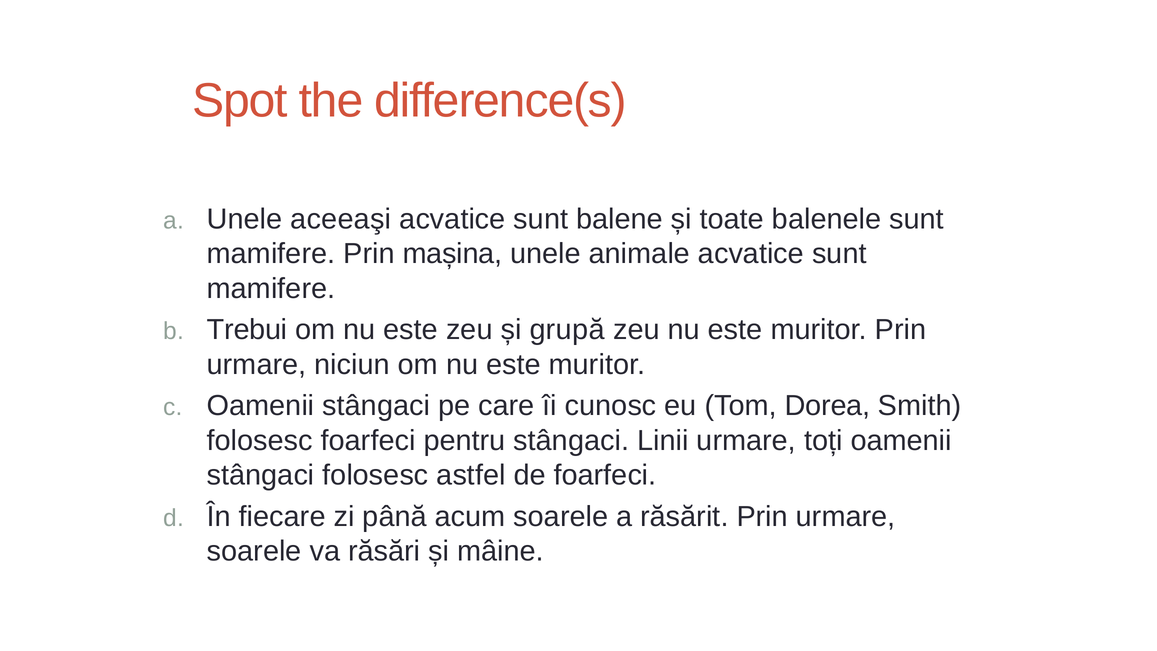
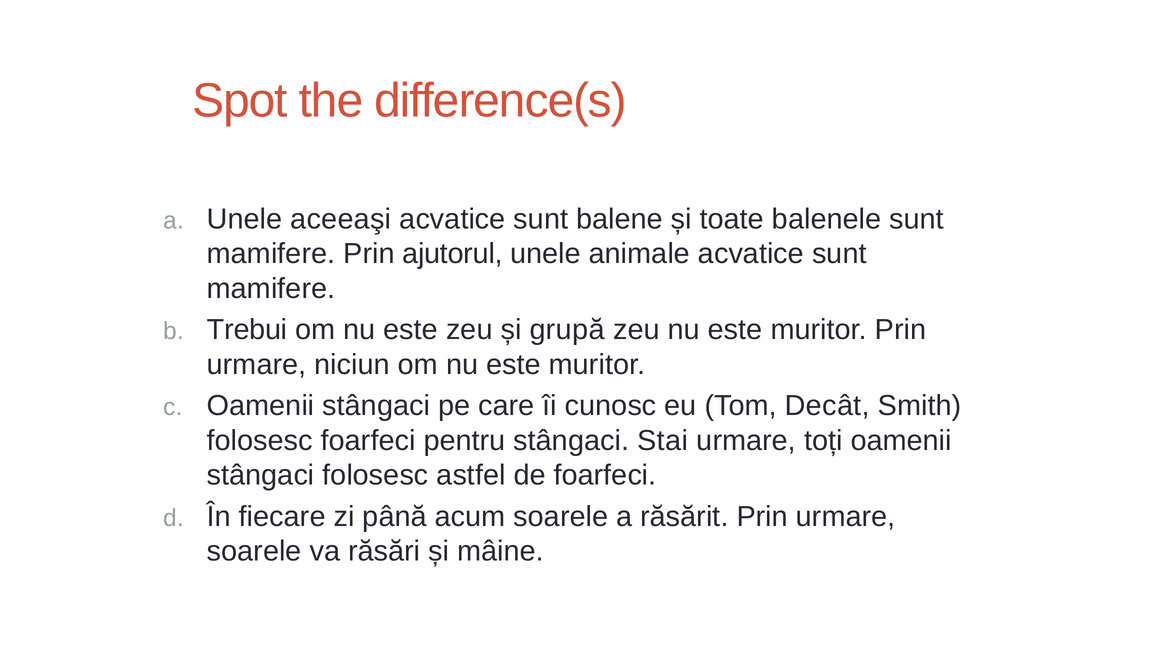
mașina: mașina -> ajutorul (452, 254)
Dorea: Dorea -> Decât (827, 406)
Linii: Linii -> Stai (663, 440)
